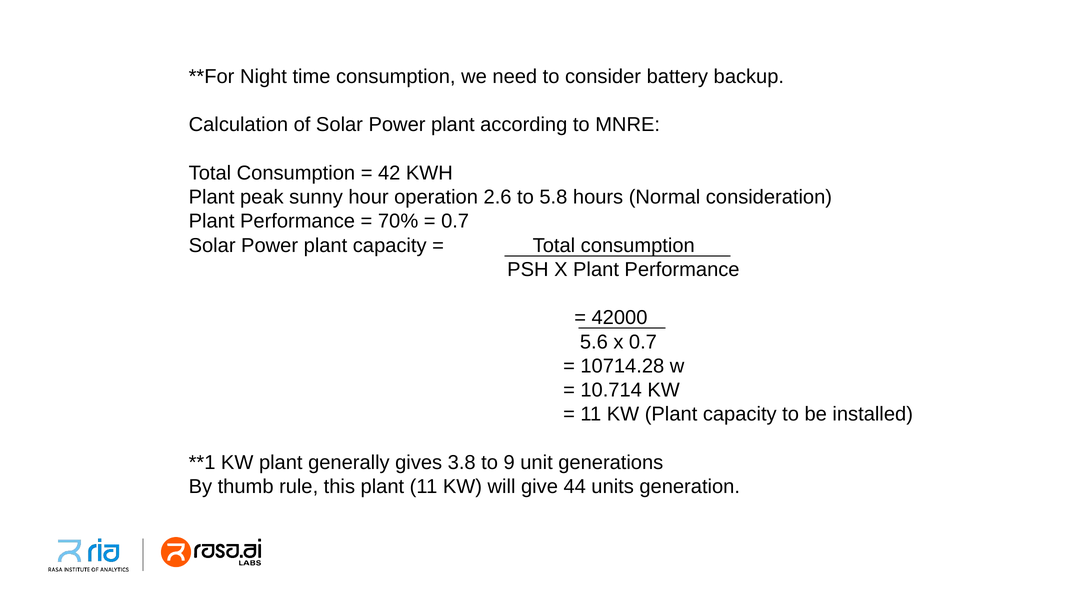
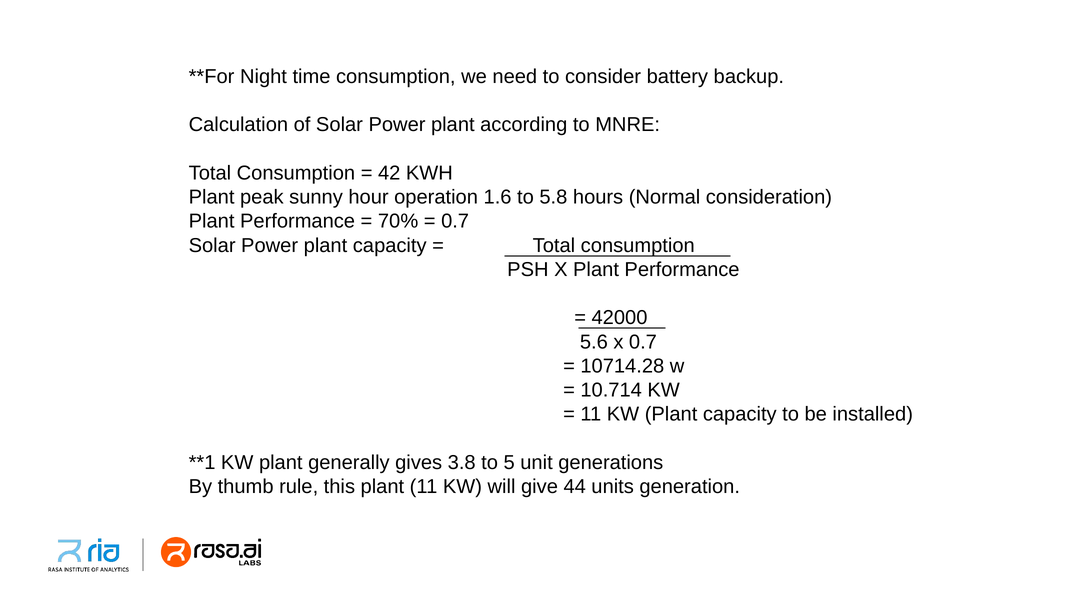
2.6: 2.6 -> 1.6 (498, 197)
9: 9 -> 5 (509, 463)
